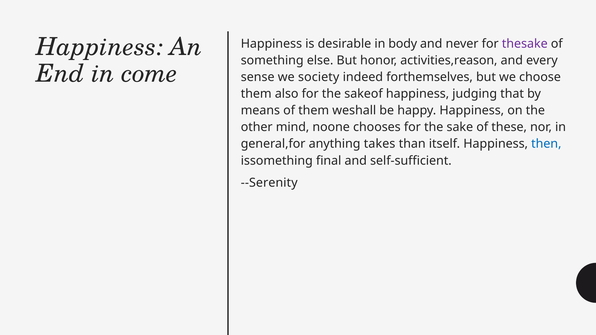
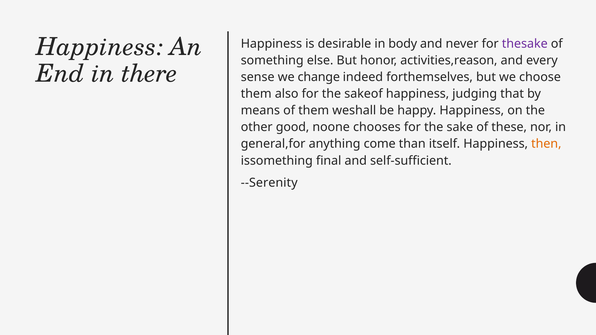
come: come -> there (150, 74)
society: society -> change (319, 77)
mind: mind -> good (293, 127)
takes: takes -> come (380, 144)
then colour: blue -> orange (546, 144)
